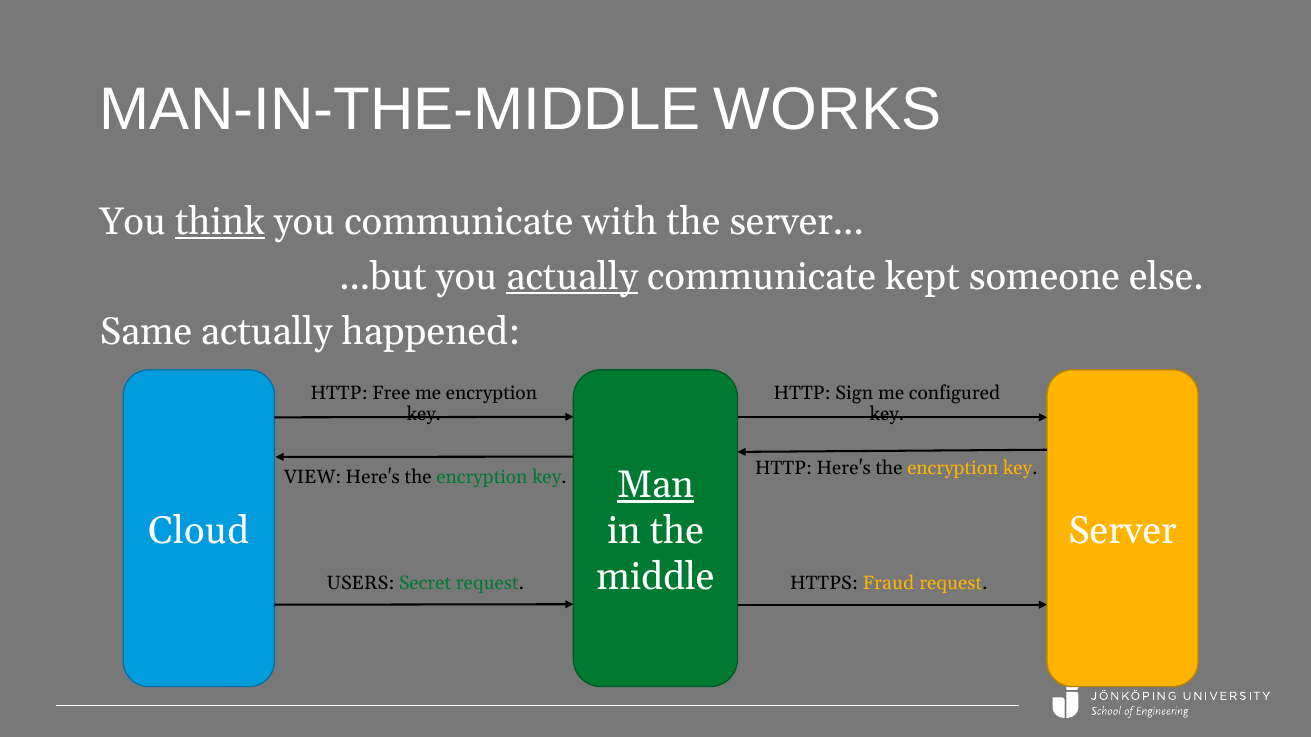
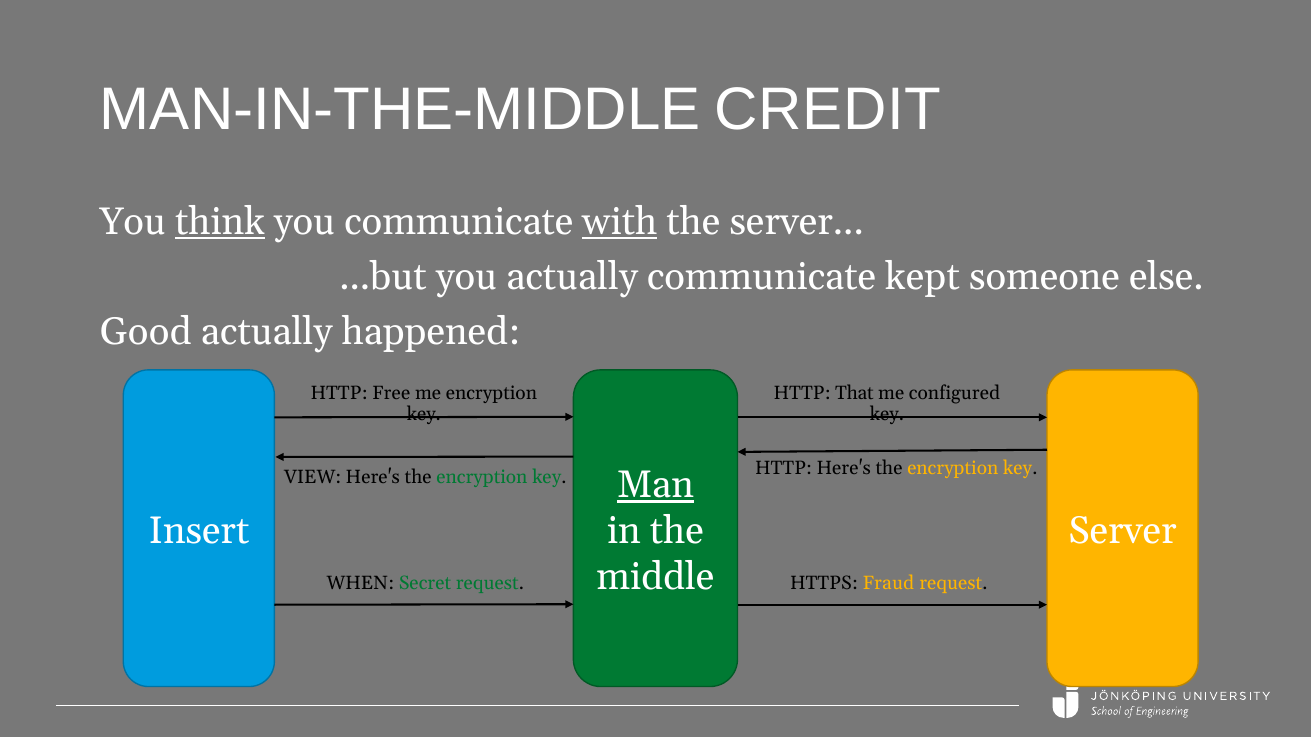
WORKS: WORKS -> CREDIT (828, 110)
with underline: none -> present (620, 222)
actually underline: present -> none (572, 277)
Same: Same -> Good (146, 332)
Sign: Sign -> That (854, 393)
Cloud: Cloud -> Insert (199, 531)
USERS: USERS -> WHEN (360, 583)
